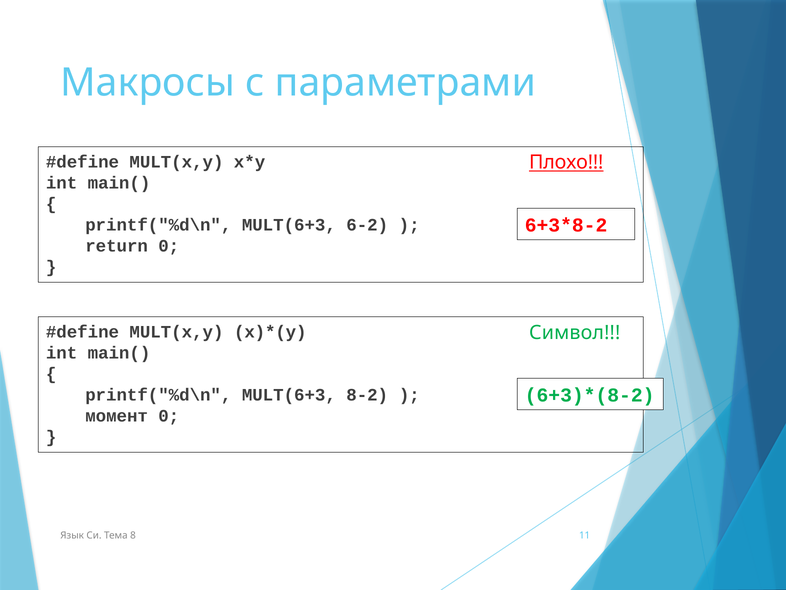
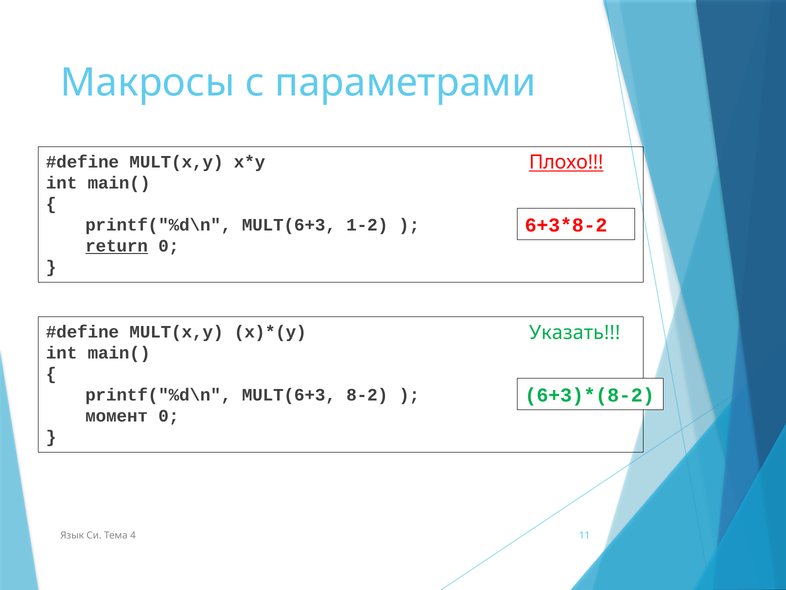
6-2: 6-2 -> 1-2 (367, 225)
return underline: none -> present (117, 246)
Символ: Символ -> Указать (575, 332)
8: 8 -> 4 (133, 535)
